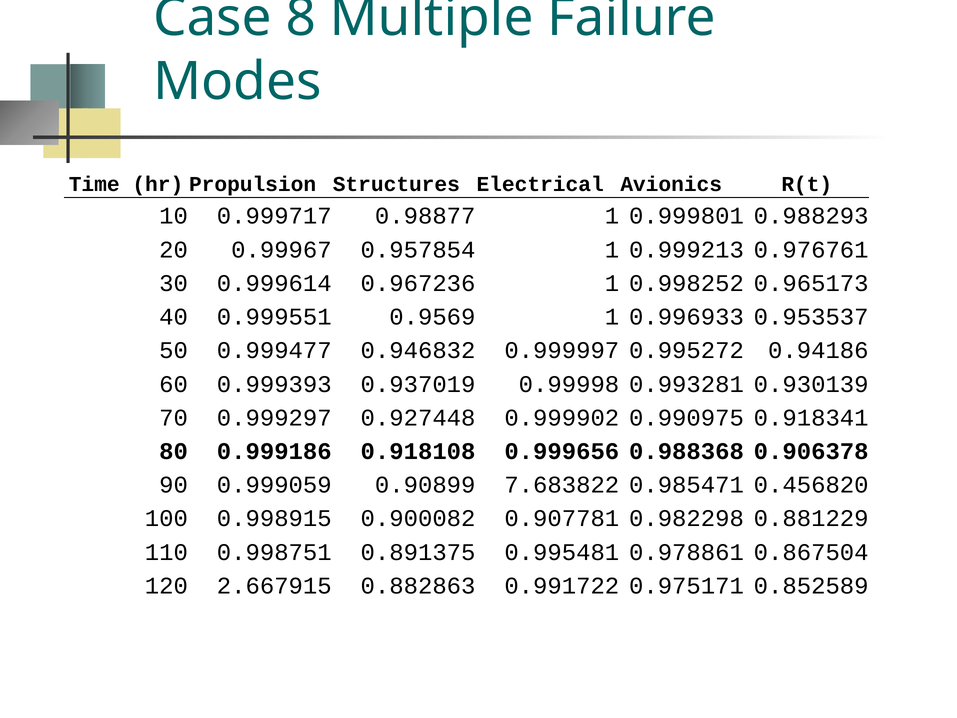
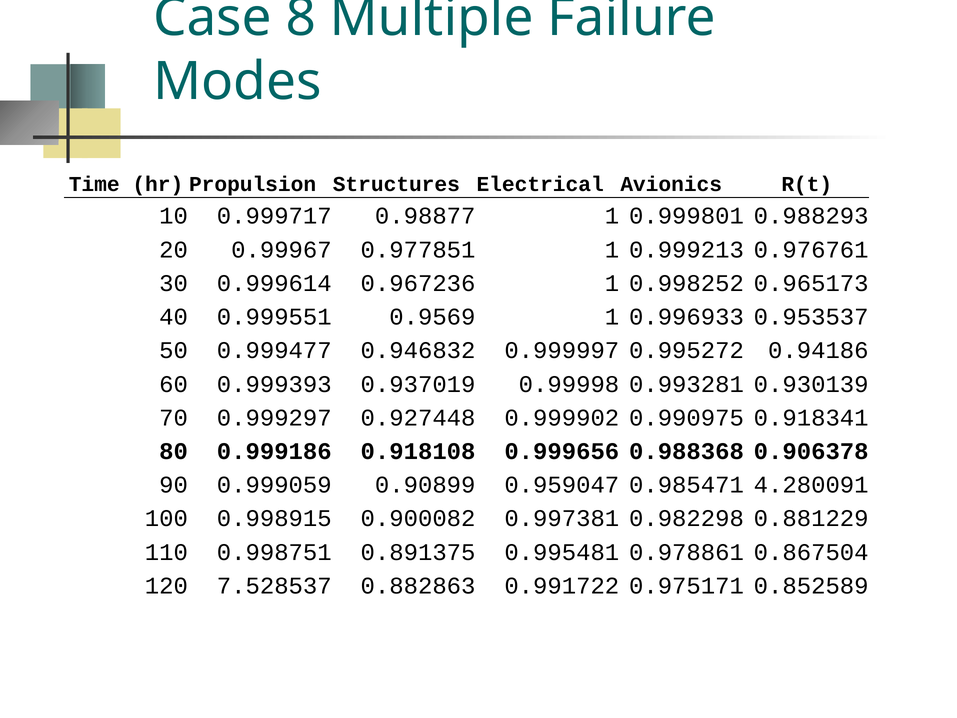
0.957854: 0.957854 -> 0.977851 (418, 250)
7.683822: 7.683822 -> 0.959047 (562, 485)
0.456820: 0.456820 -> 4.280091 (811, 485)
0.907781: 0.907781 -> 0.997381 (562, 518)
2.667915: 2.667915 -> 7.528537 (274, 586)
